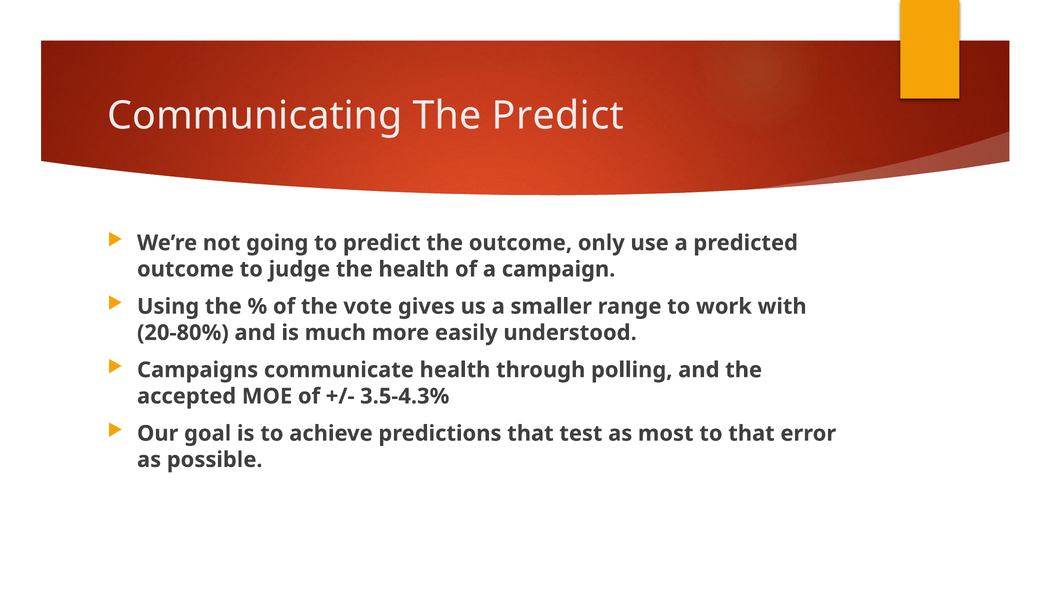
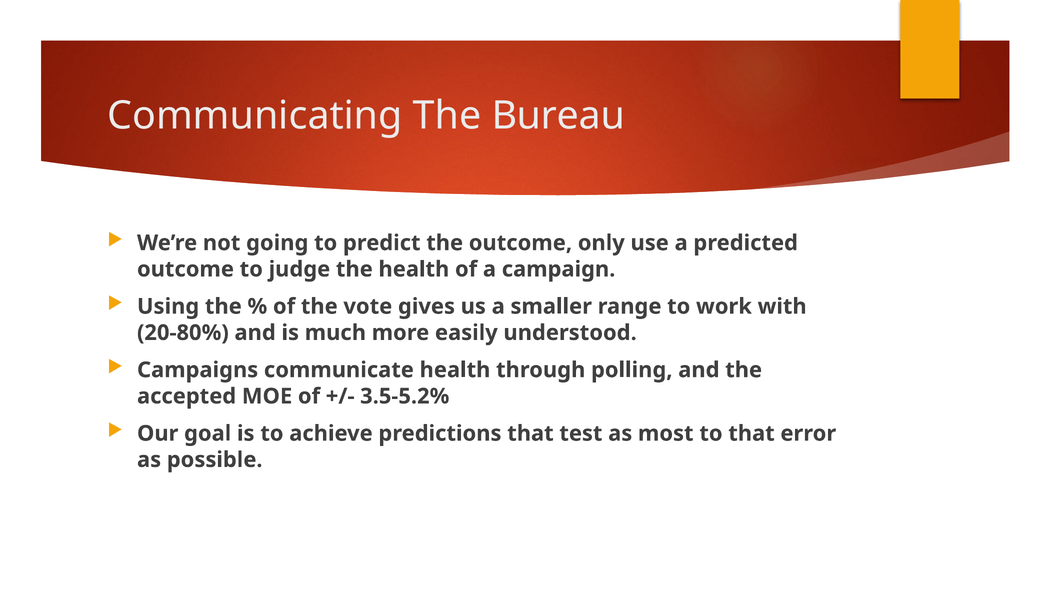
The Predict: Predict -> Bureau (558, 116)
3.5-4.3%: 3.5-4.3% -> 3.5-5.2% (405, 396)
